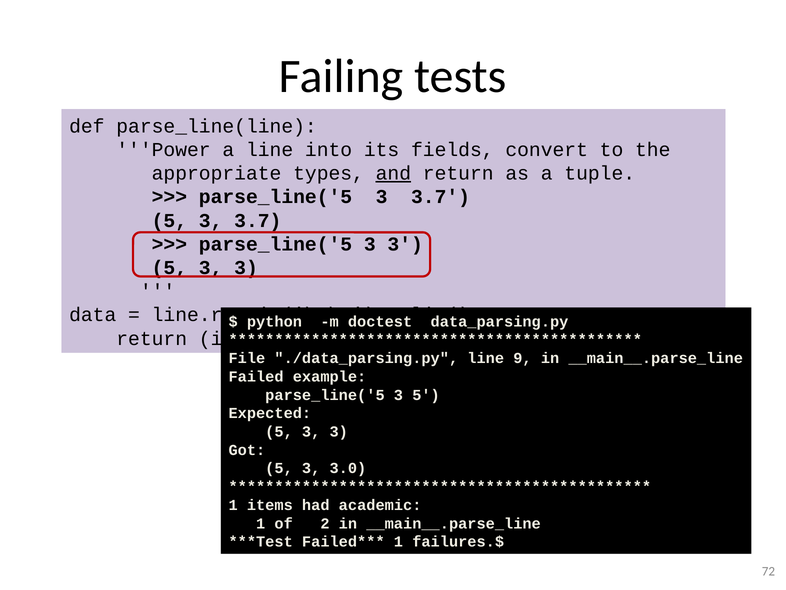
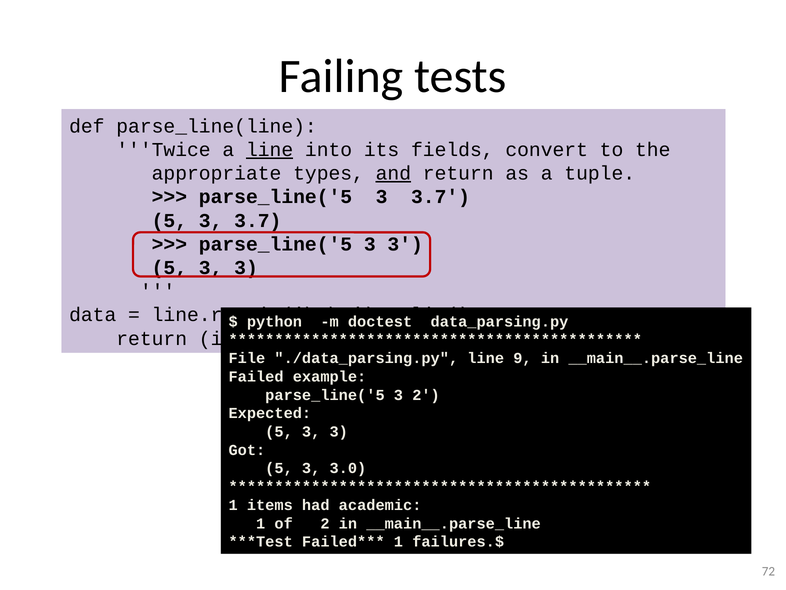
Power: Power -> Twice (163, 150)
line underline: none -> present (270, 150)
parse_line('5 3 5: 5 -> 2 (426, 395)
